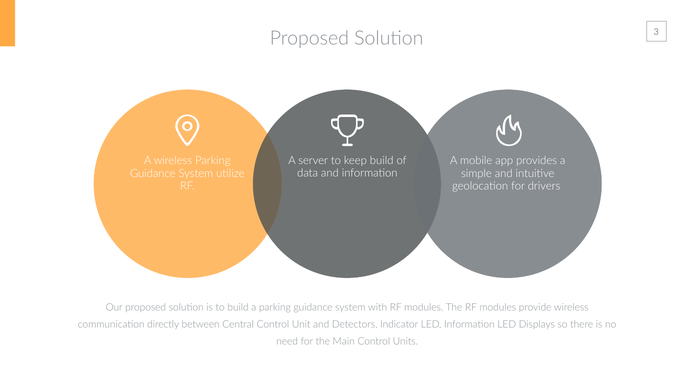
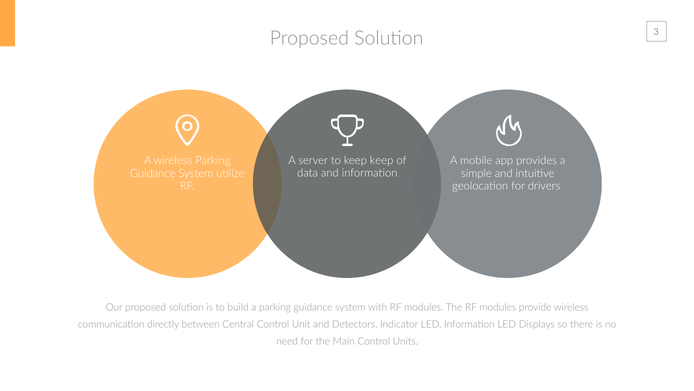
keep build: build -> keep (382, 160)
